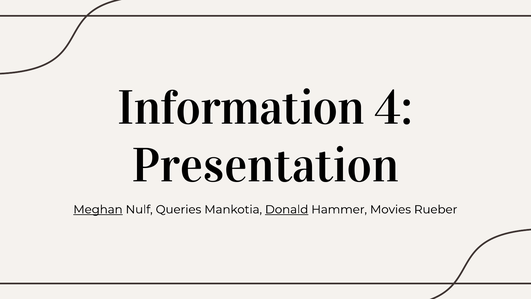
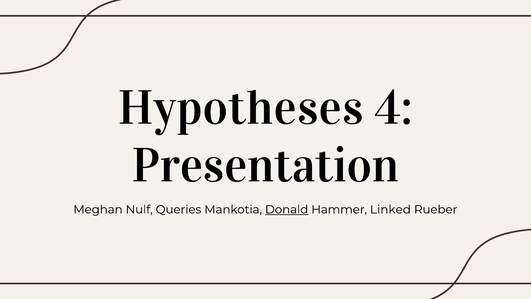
Information: Information -> Hypotheses (241, 108)
Meghan underline: present -> none (98, 209)
Movies: Movies -> Linked (390, 209)
